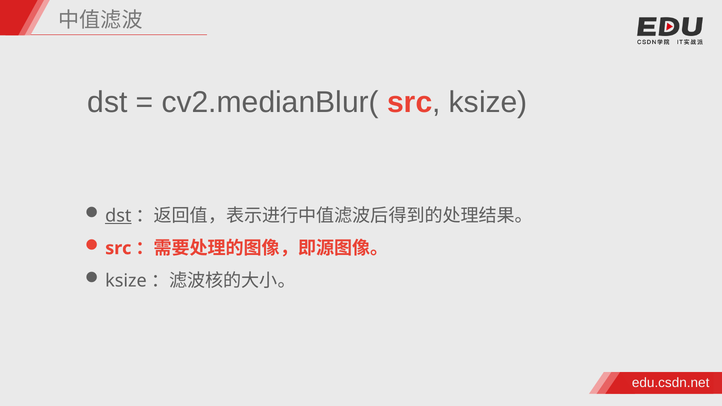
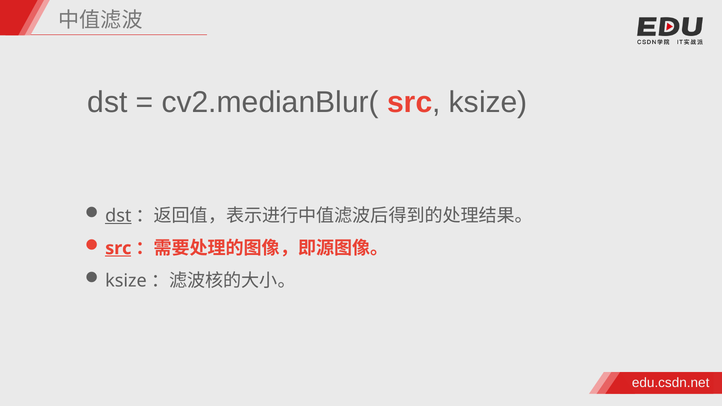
src underline: none -> present (118, 248)
